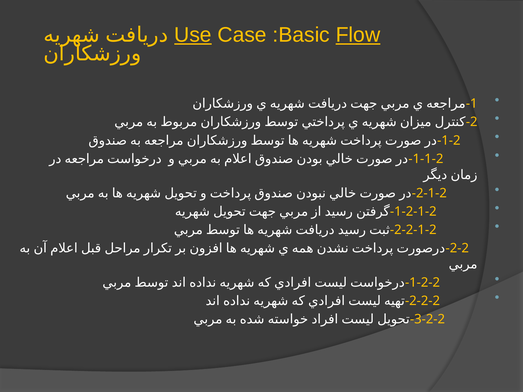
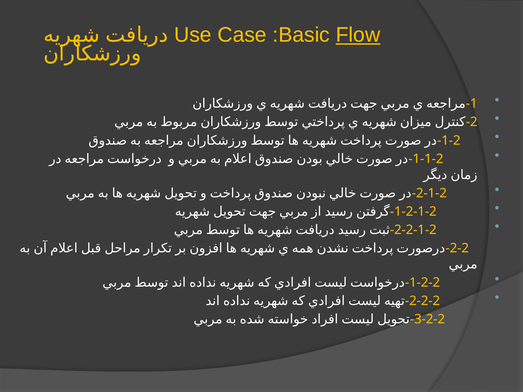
Use underline: present -> none (193, 35)
